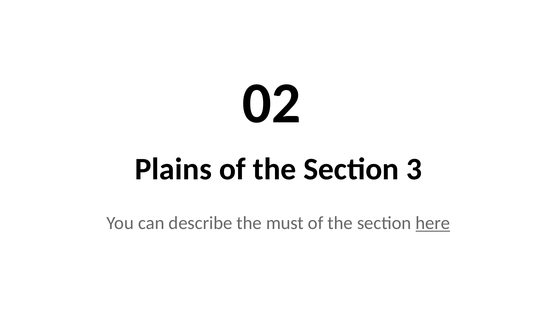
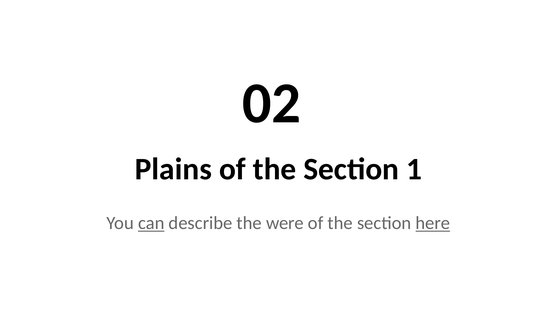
3: 3 -> 1 (414, 169)
can underline: none -> present (151, 223)
must: must -> were (285, 223)
